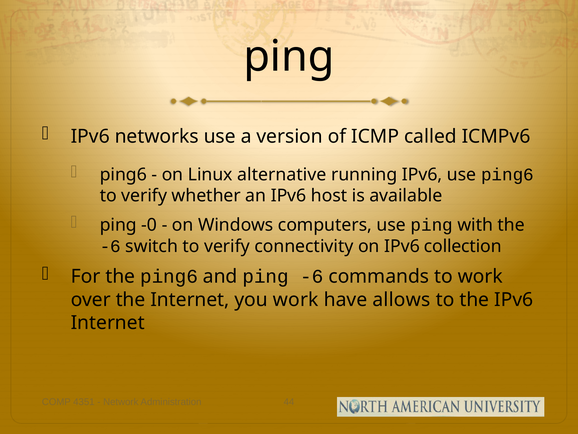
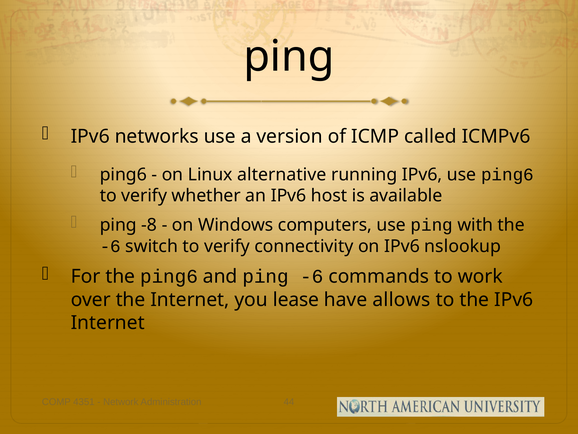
-0: -0 -> -8 (149, 225)
collection: collection -> nslookup (463, 246)
you work: work -> lease (296, 299)
